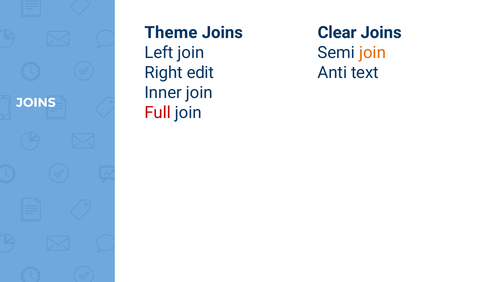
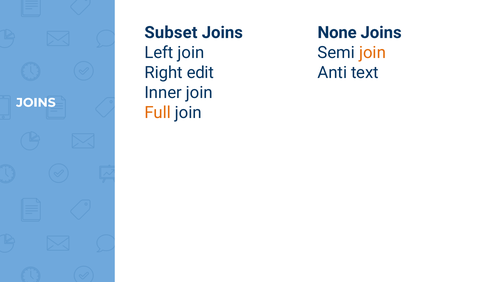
Theme: Theme -> Subset (171, 32)
Clear: Clear -> None (337, 32)
Full colour: red -> orange (158, 113)
